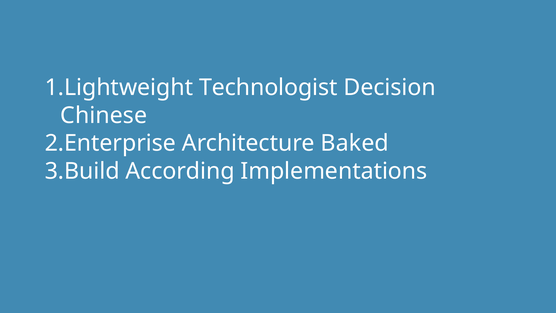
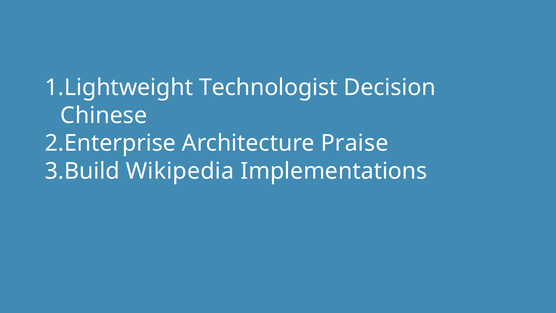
Baked: Baked -> Praise (355, 143)
According: According -> Wikipedia (180, 171)
